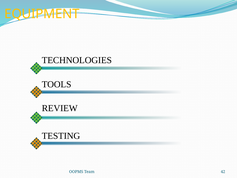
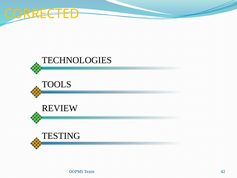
EQUIPMENT: EQUIPMENT -> CORRECTED (42, 14)
